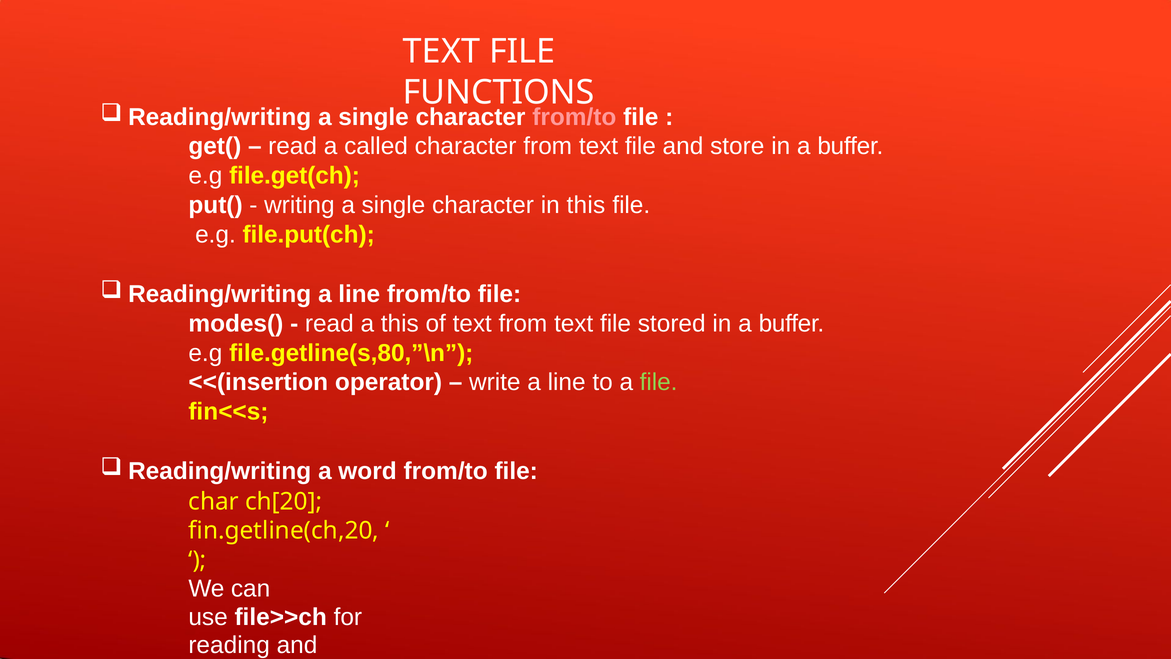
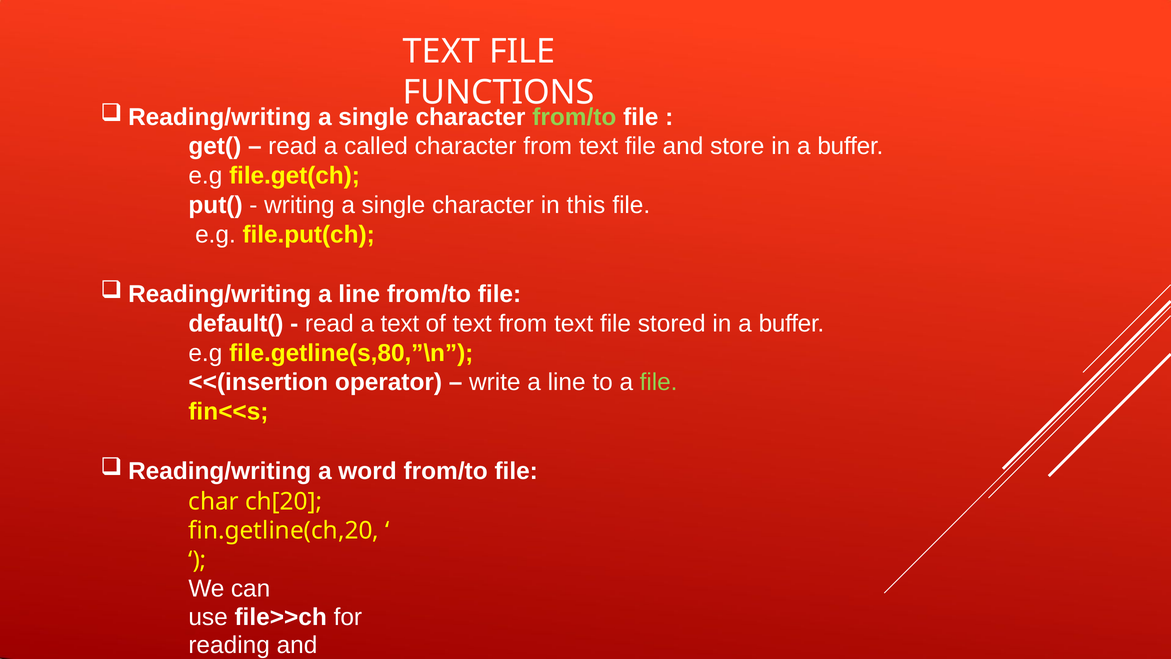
from/to colour: pink -> light green (574, 117)
modes(: modes( -> default( (236, 323)
a this: this -> text (400, 323)
